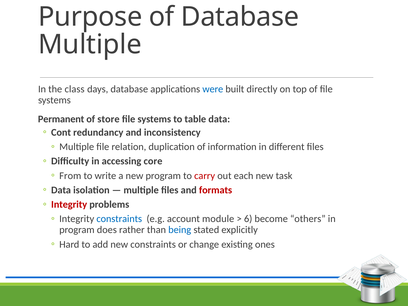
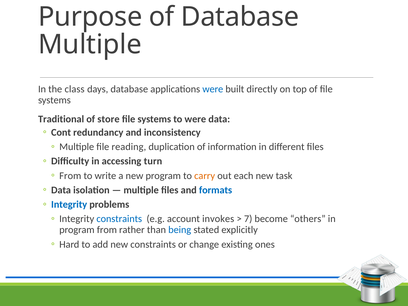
Permanent: Permanent -> Traditional (61, 119)
to table: table -> were (195, 119)
relation: relation -> reading (129, 147)
core: core -> turn (153, 161)
carry colour: red -> orange (205, 176)
formats colour: red -> blue (216, 190)
Integrity colour: red -> blue (69, 204)
module: module -> invokes (218, 219)
6: 6 -> 7 (248, 219)
program does: does -> from (107, 230)
